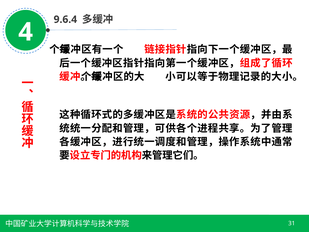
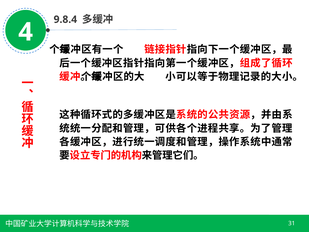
9.6.4: 9.6.4 -> 9.8.4 (65, 19)
